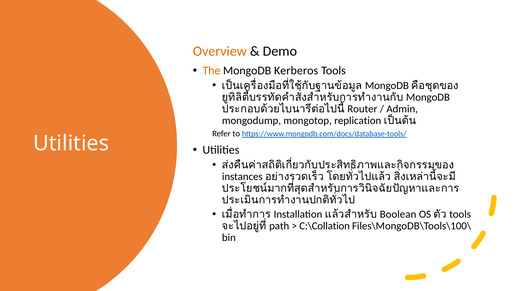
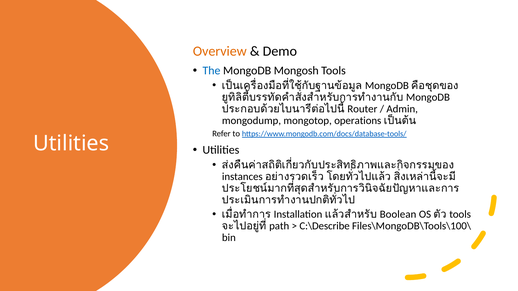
The colour: orange -> blue (211, 71)
Kerberos: Kerberos -> Mongosh (296, 71)
replication: replication -> operations (358, 121)
C:\Collation: C:\Collation -> C:\Describe (325, 226)
